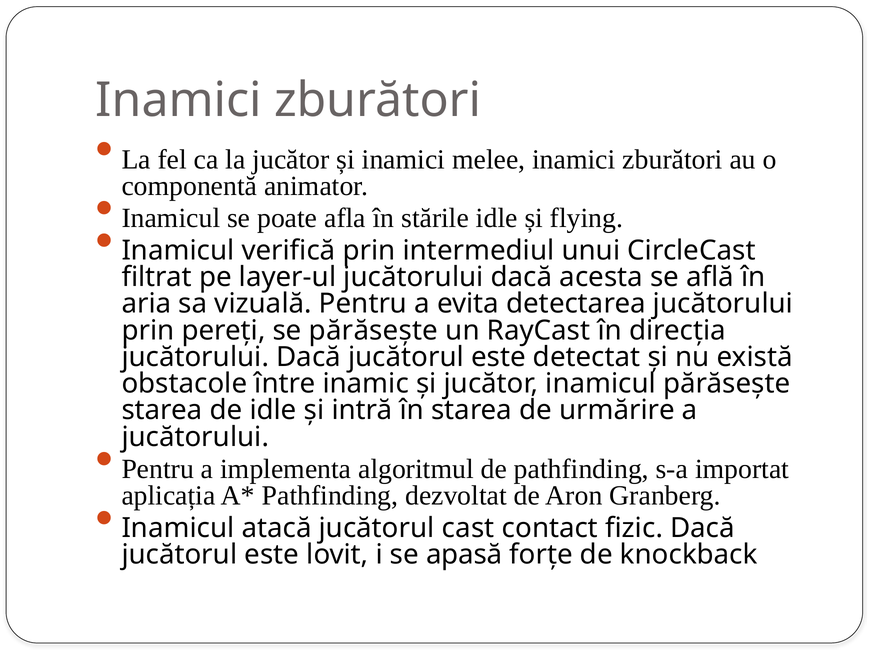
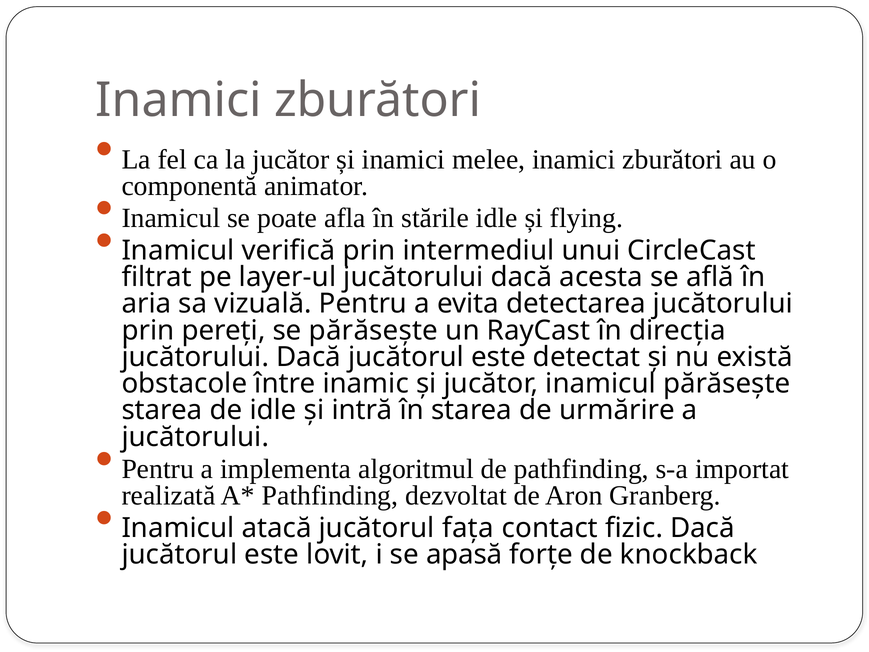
aplicația: aplicația -> realizată (168, 496)
cast: cast -> fața (468, 528)
